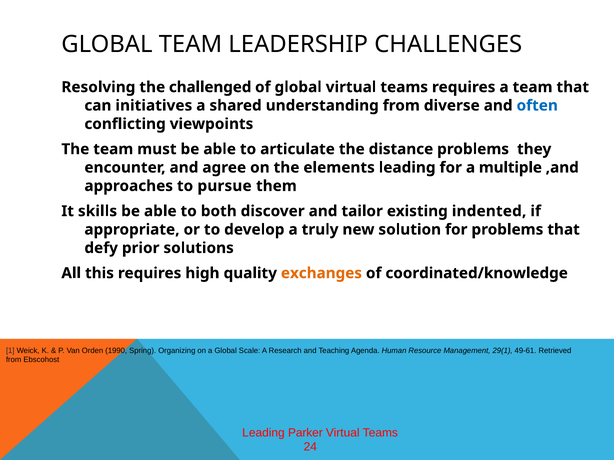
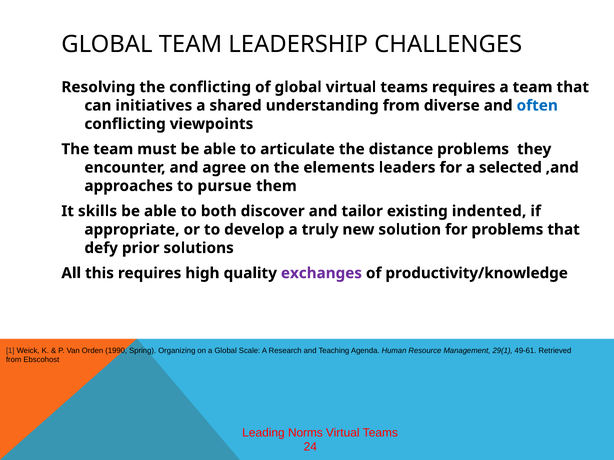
the challenged: challenged -> conflicting (210, 87)
elements leading: leading -> leaders (407, 168)
multiple: multiple -> selected (510, 168)
exchanges colour: orange -> purple (321, 273)
coordinated/knowledge: coordinated/knowledge -> productivity/knowledge (477, 273)
Parker: Parker -> Norms (305, 433)
